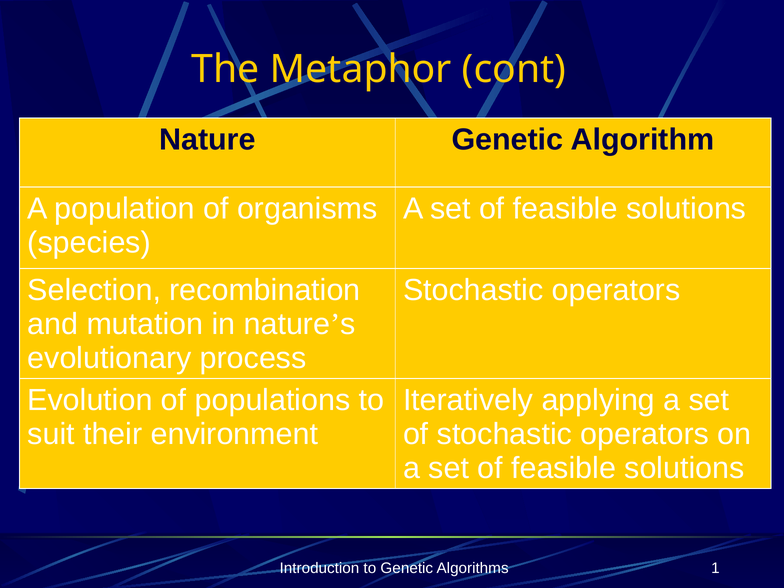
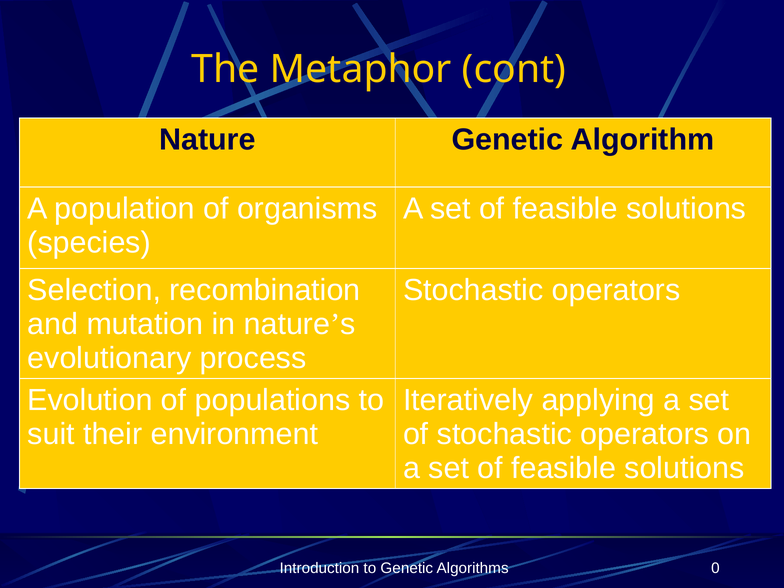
1: 1 -> 0 (715, 568)
